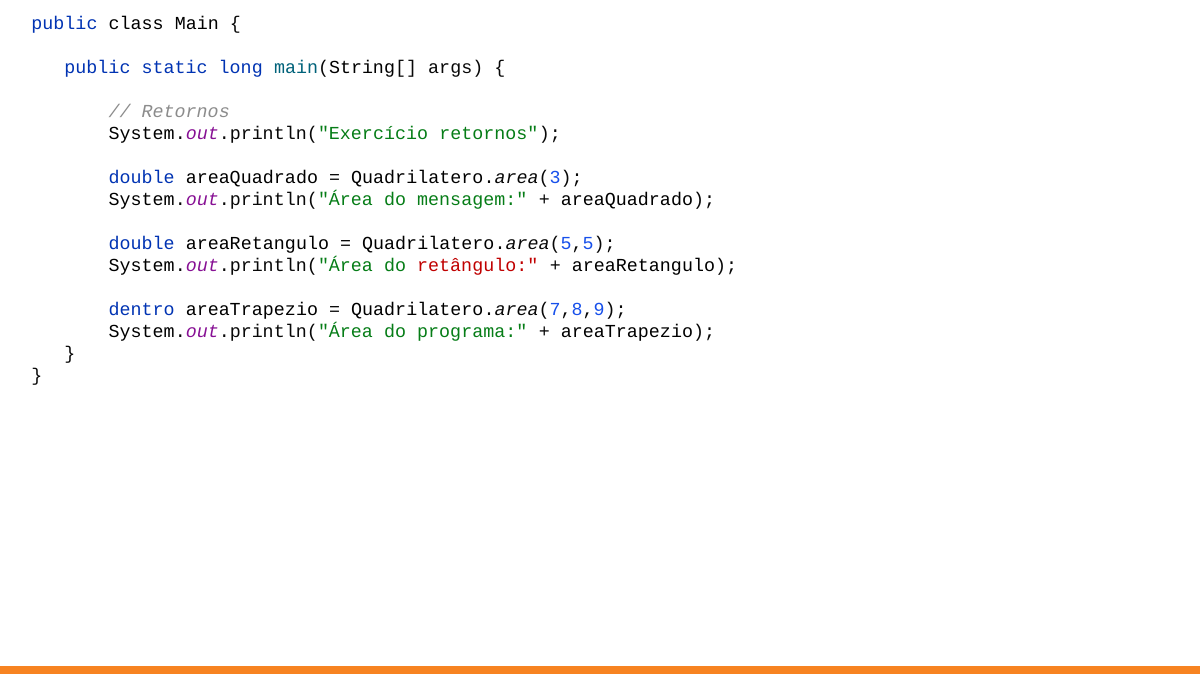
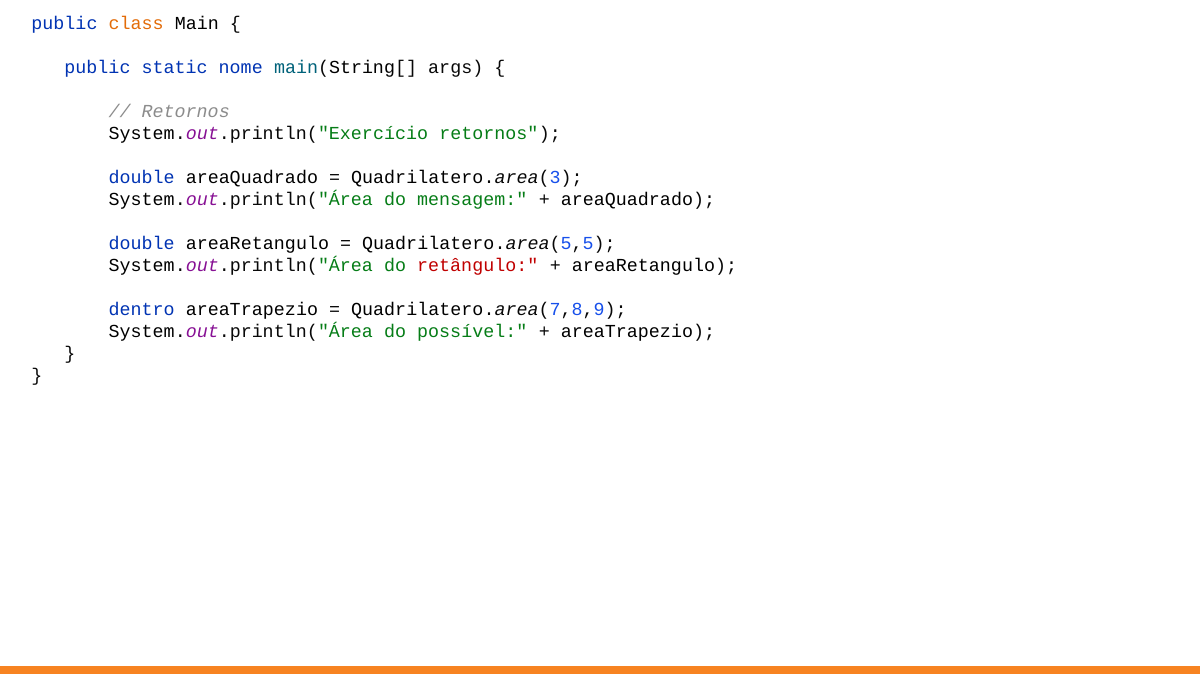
class colour: black -> orange (136, 23)
long: long -> nome (241, 67)
programa: programa -> possível (472, 331)
